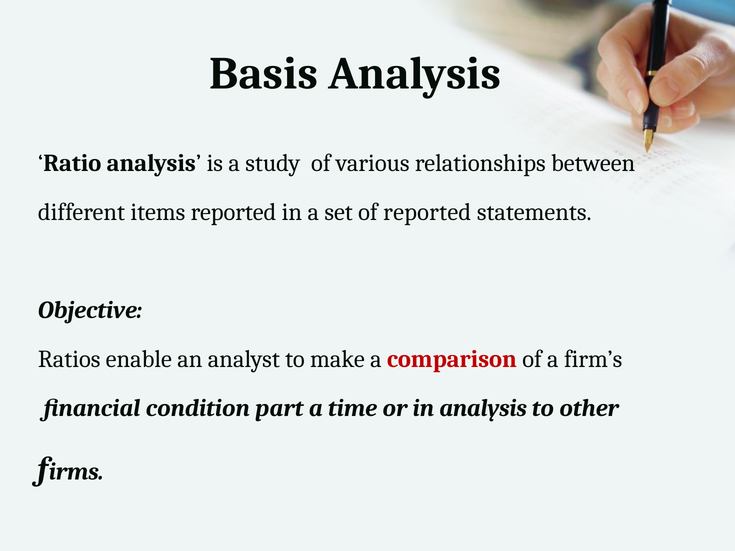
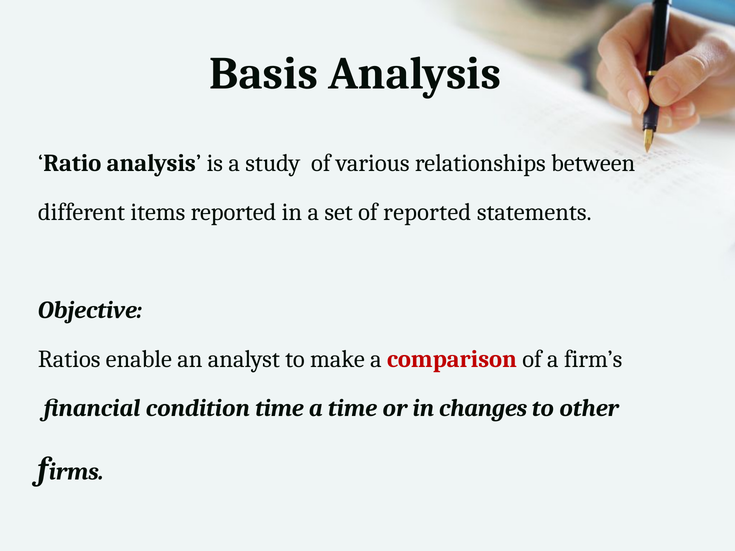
condition part: part -> time (280, 408)
in analysis: analysis -> changes (483, 408)
